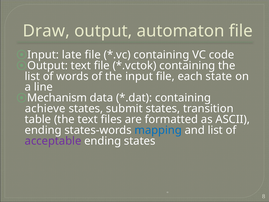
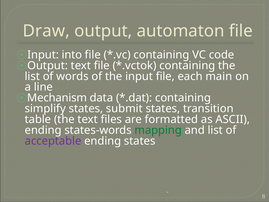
late: late -> into (72, 55)
state: state -> main (219, 76)
achieve: achieve -> simplify (45, 108)
mapping colour: blue -> green (158, 130)
